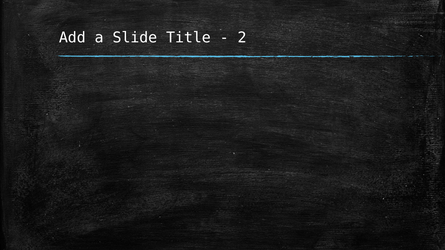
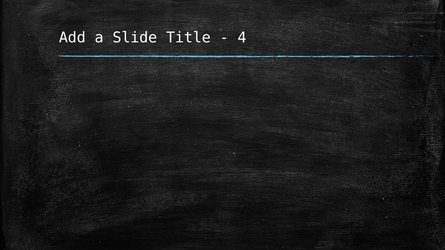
2: 2 -> 4 (242, 38)
